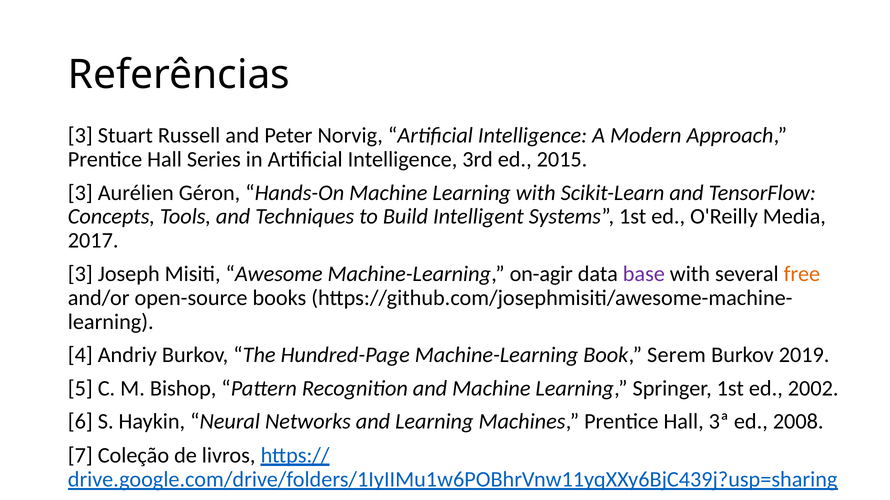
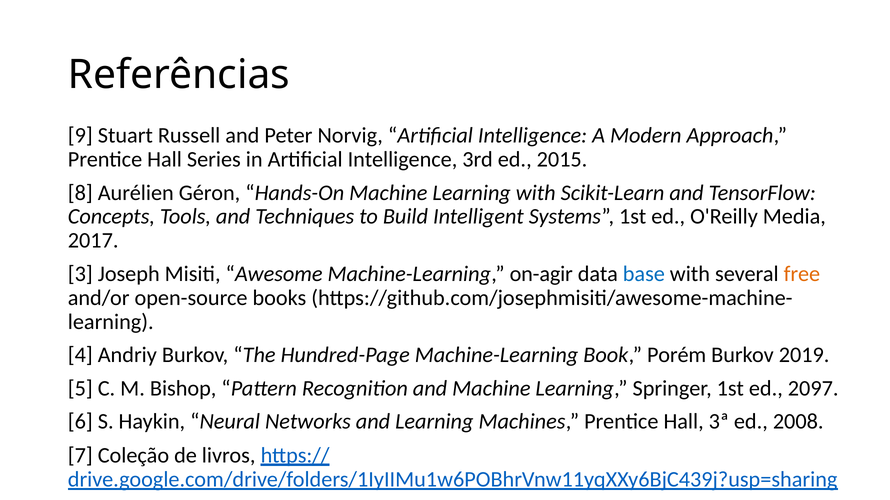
3: 3 -> 9 (80, 136)
3: 3 -> 8 (80, 193)
base colour: purple -> blue (644, 274)
Serem: Serem -> Porém (677, 356)
2002: 2002 -> 2097 (813, 389)
